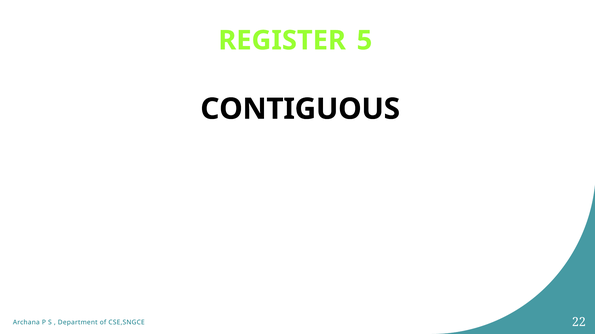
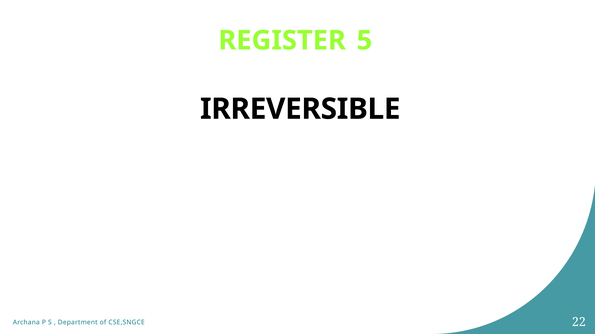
CONTIGUOUS: CONTIGUOUS -> IRREVERSIBLE (300, 109)
